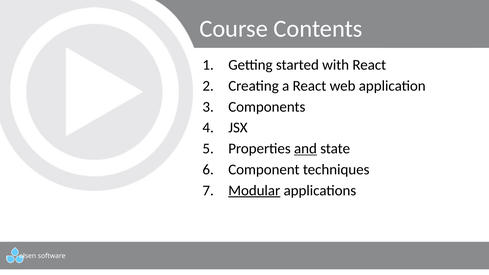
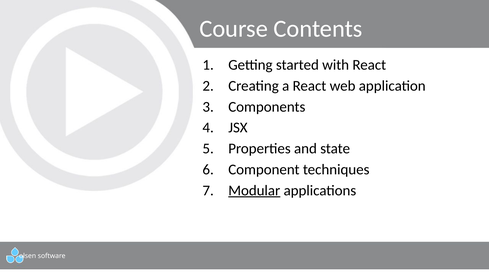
and underline: present -> none (305, 149)
